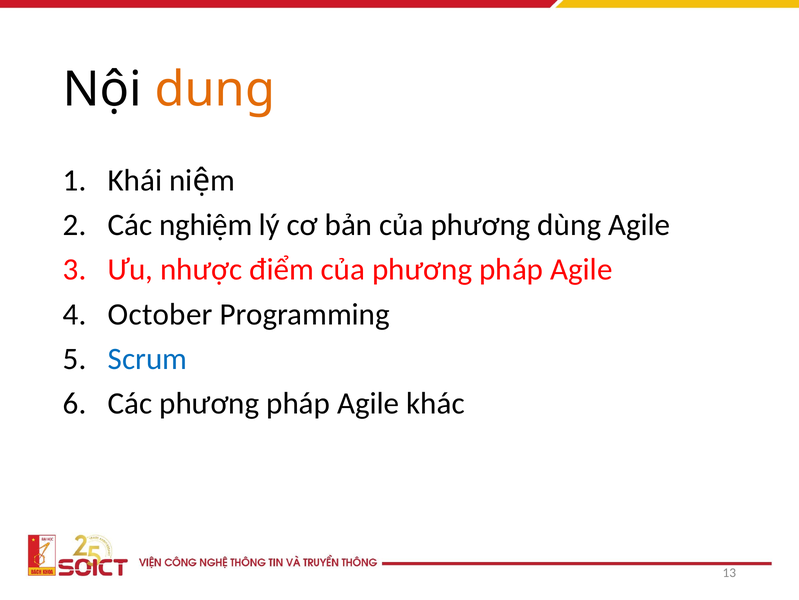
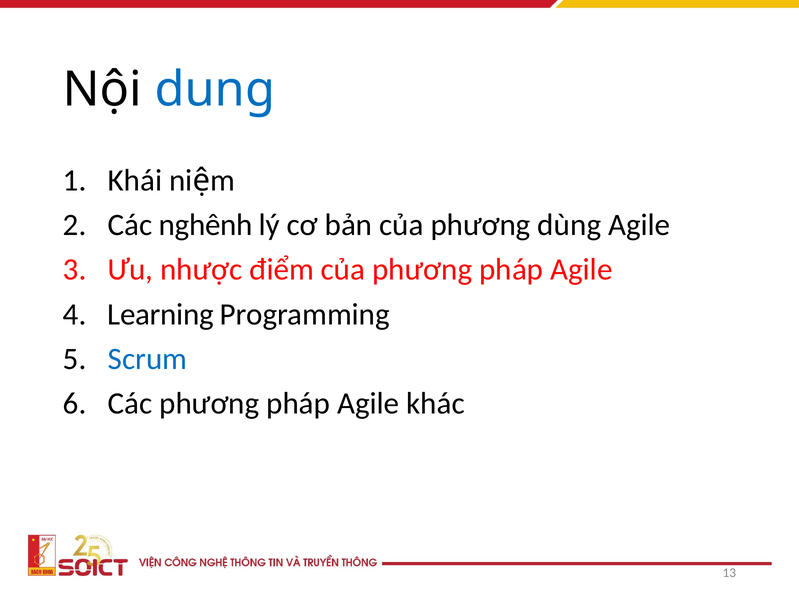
dung colour: orange -> blue (215, 89)
nghiệm: nghiệm -> nghênh (206, 225)
October: October -> Learning (161, 314)
